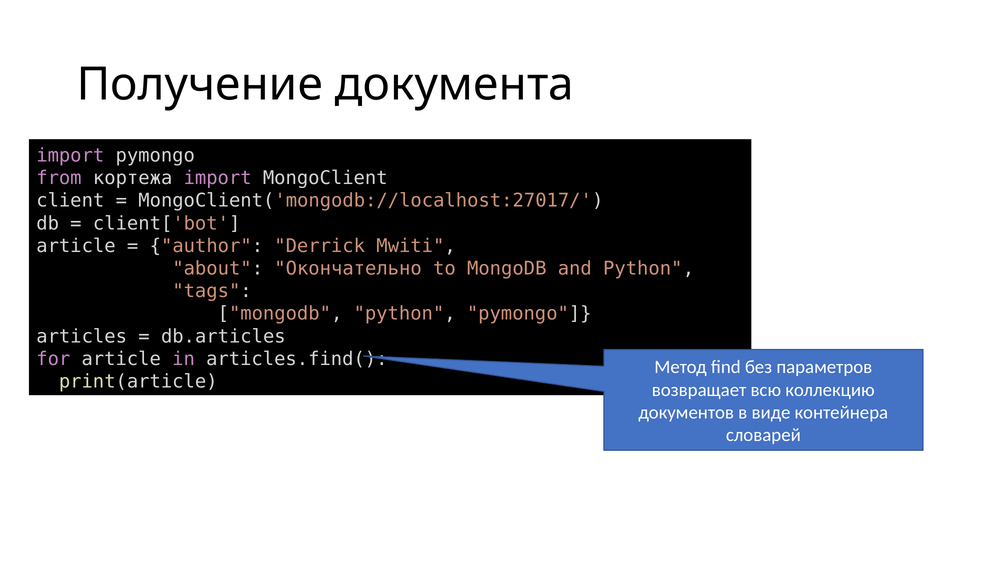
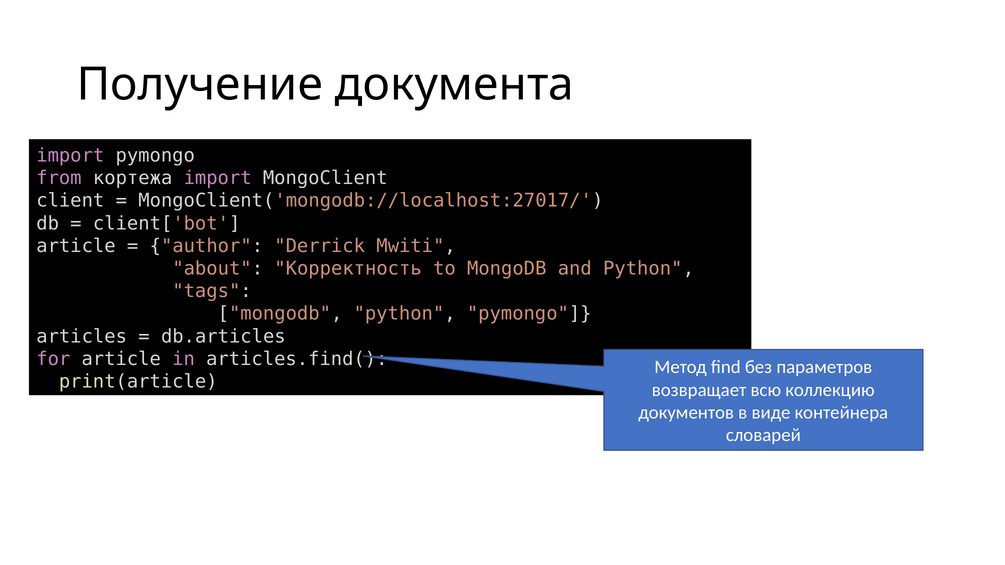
Окончательно: Окончательно -> Корректность (348, 269)
